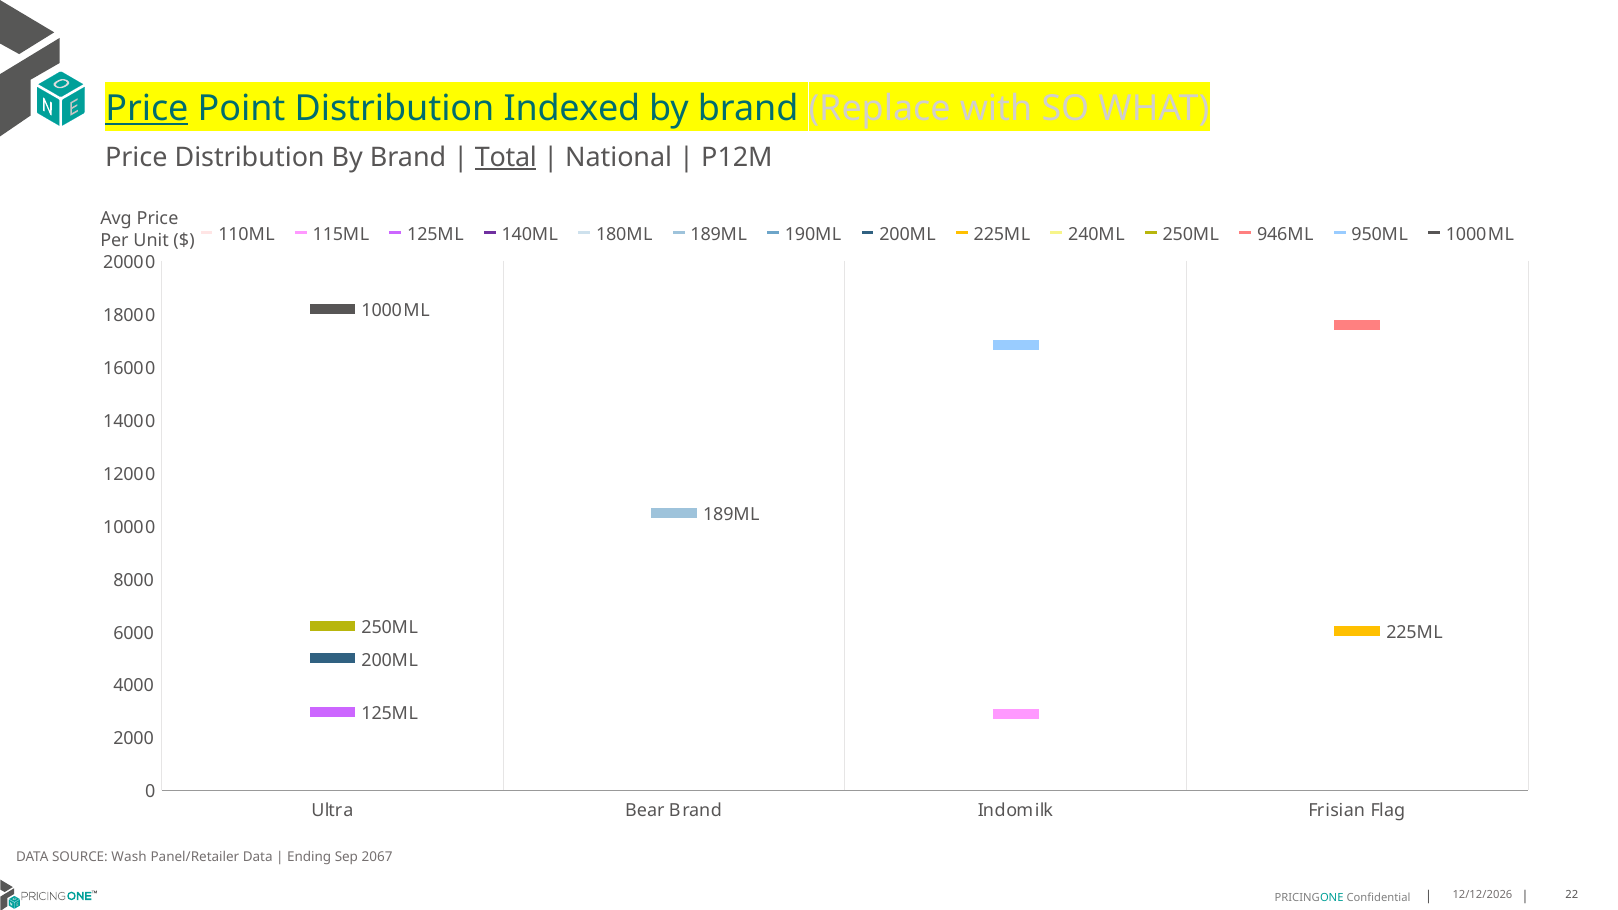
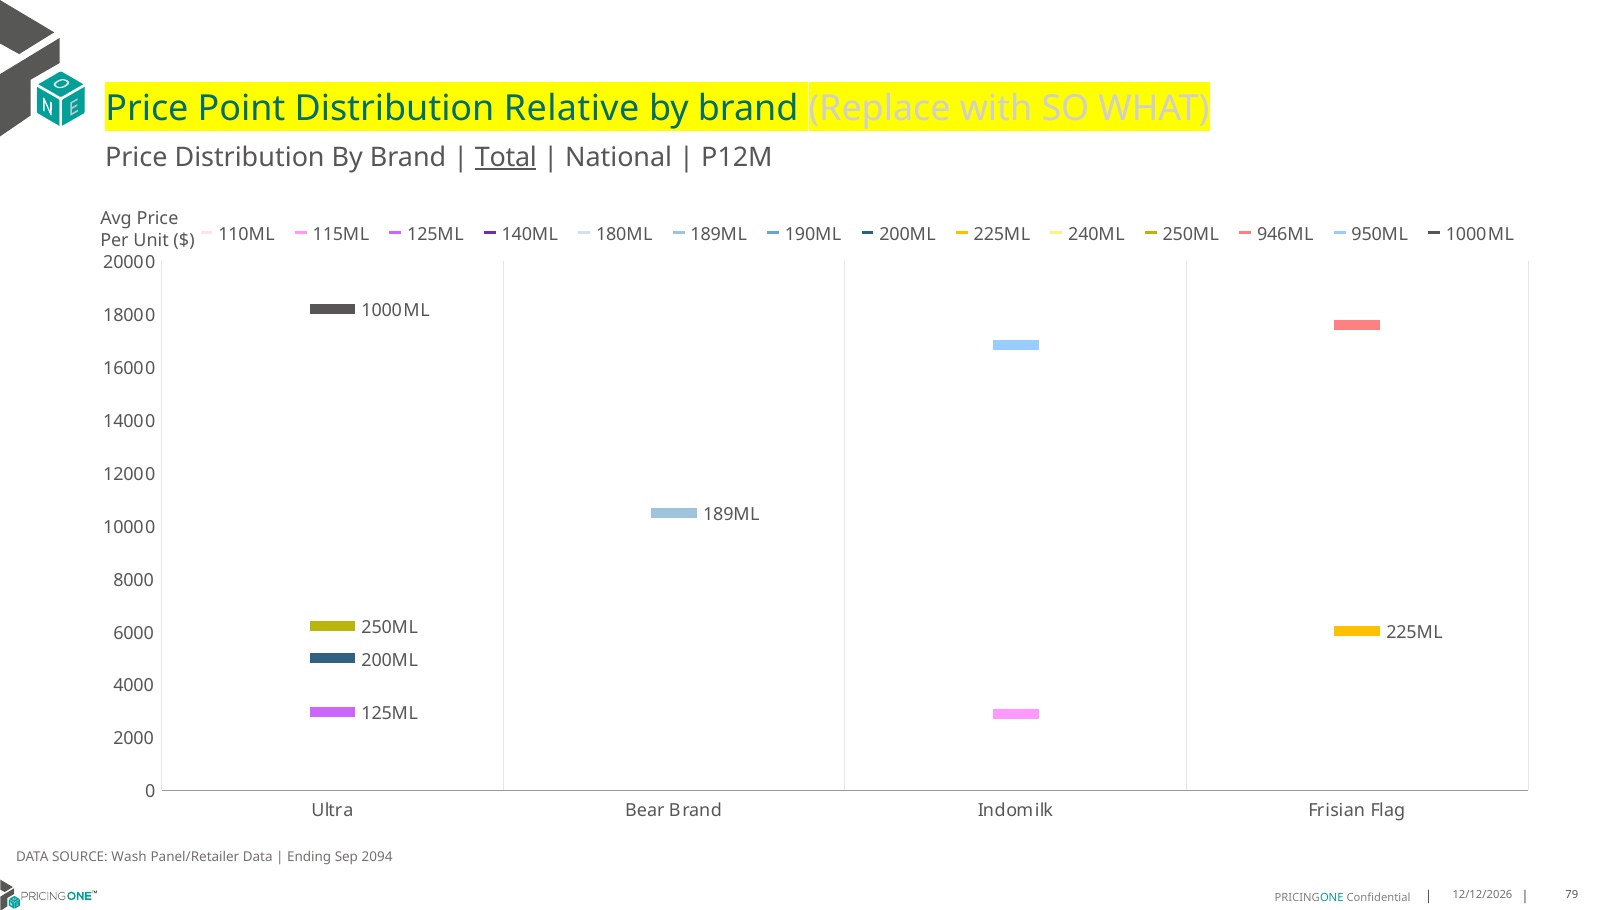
Price underline: present -> none (147, 109)
Indexed: Indexed -> Relative (572, 109)
2067: 2067 -> 2094 (377, 857)
22: 22 -> 79 (1572, 895)
